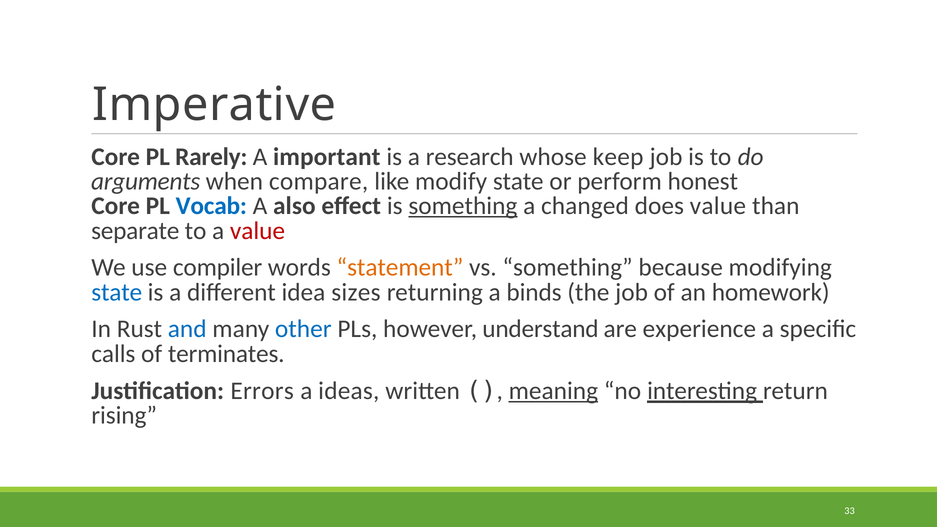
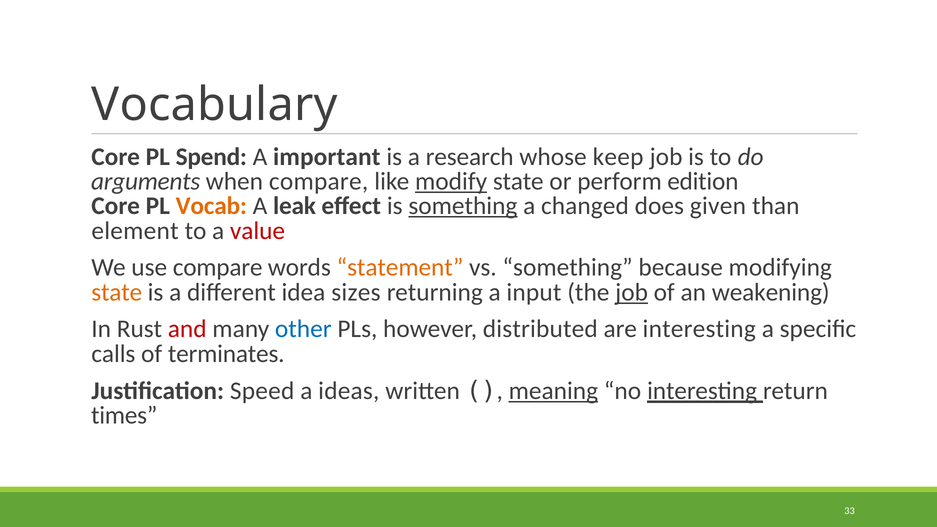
Imperative: Imperative -> Vocabulary (214, 105)
Rarely: Rarely -> Spend (211, 157)
modify underline: none -> present (451, 181)
honest: honest -> edition (703, 181)
Vocab colour: blue -> orange (211, 206)
also: also -> leak (294, 206)
does value: value -> given (718, 206)
separate: separate -> element (135, 231)
use compiler: compiler -> compare (218, 268)
state colour: blue -> orange (117, 292)
binds: binds -> input (534, 292)
job underline: none -> present (632, 292)
homework: homework -> weakening (771, 292)
and colour: blue -> red (187, 329)
understand: understand -> distributed (540, 329)
are experience: experience -> interesting (699, 329)
Errors: Errors -> Speed (262, 391)
rising: rising -> times (124, 415)
